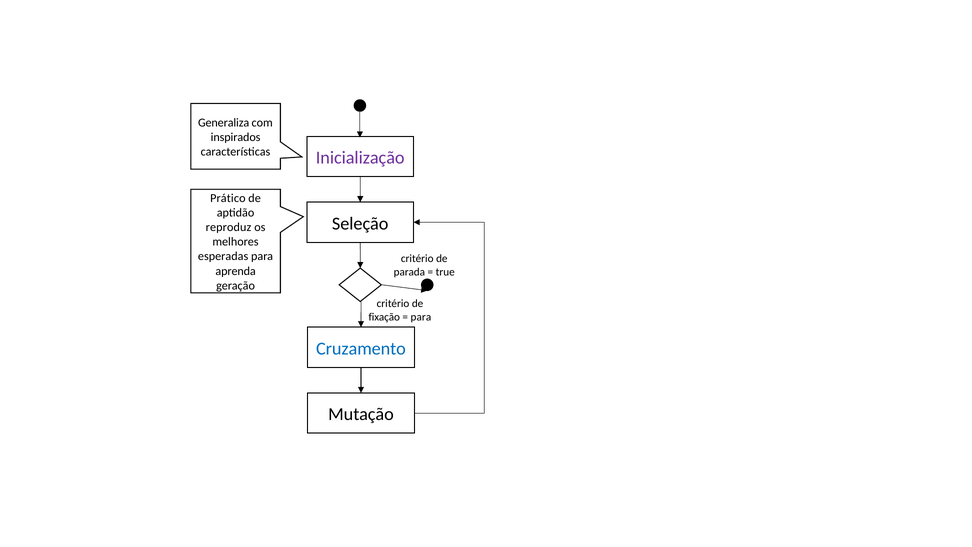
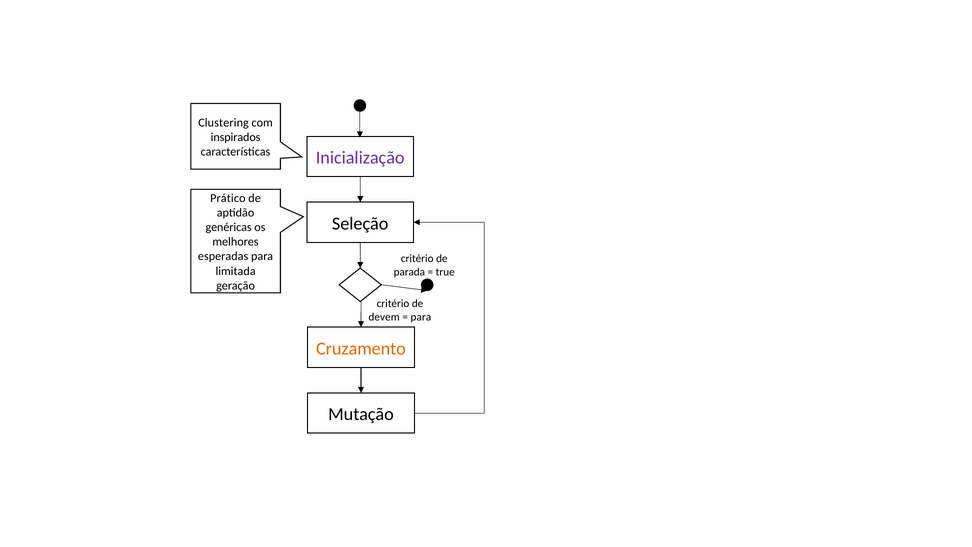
Generaliza: Generaliza -> Clustering (224, 123)
reproduz: reproduz -> genéricas (229, 227)
aprenda: aprenda -> limitada (236, 271)
fixação: fixação -> devem (384, 317)
Cruzamento colour: blue -> orange (361, 348)
